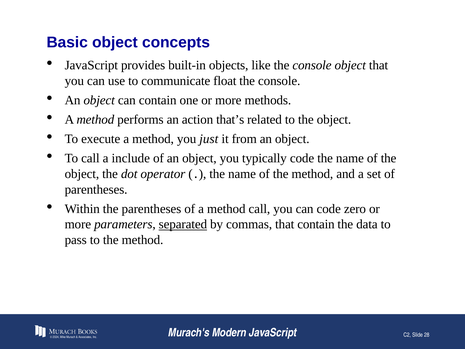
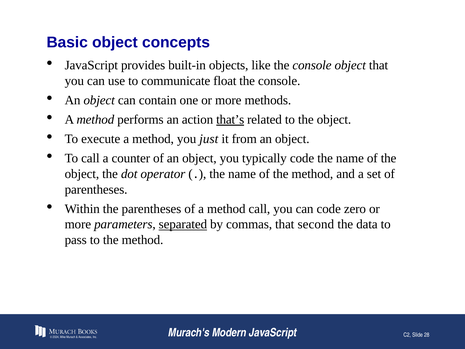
that’s underline: none -> present (230, 120)
include: include -> counter (131, 158)
that contain: contain -> second (316, 224)
